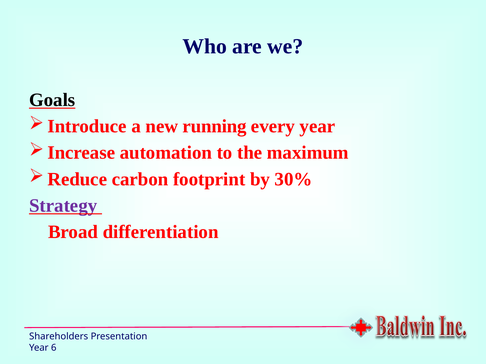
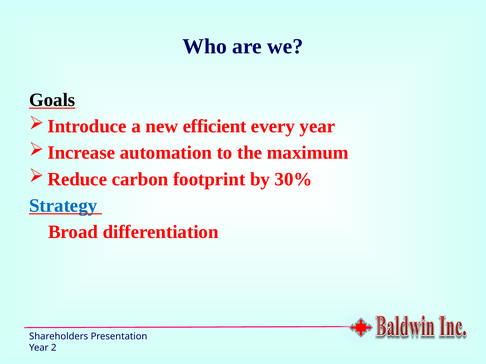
running: running -> efficient (215, 127)
Strategy colour: purple -> blue (63, 206)
6: 6 -> 2 (54, 348)
